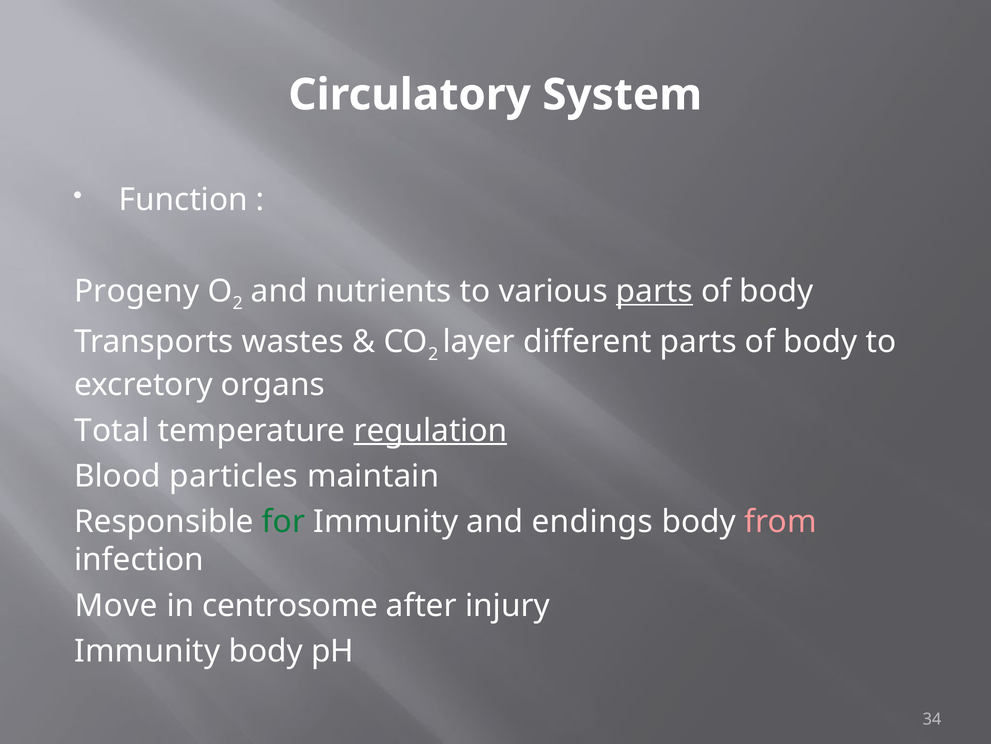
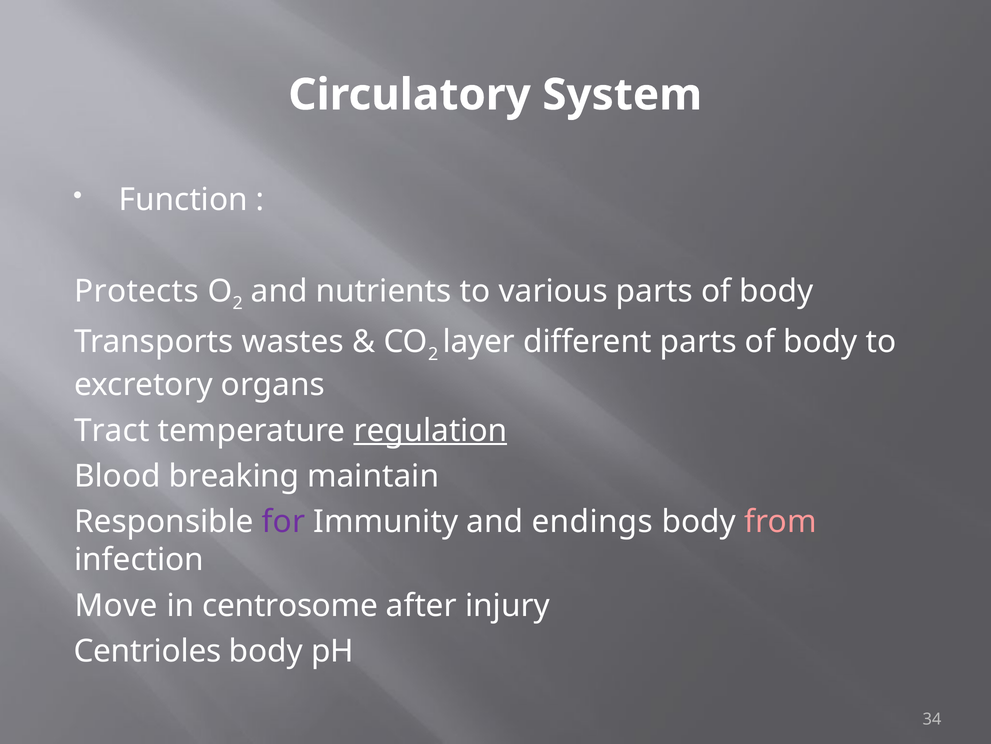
Progeny: Progeny -> Protects (137, 291)
parts underline: present -> none (654, 291)
Total: Total -> Tract (112, 430)
particles: particles -> breaking (234, 476)
for colour: green -> purple (284, 521)
Immunity: Immunity -> Centrioles (147, 651)
